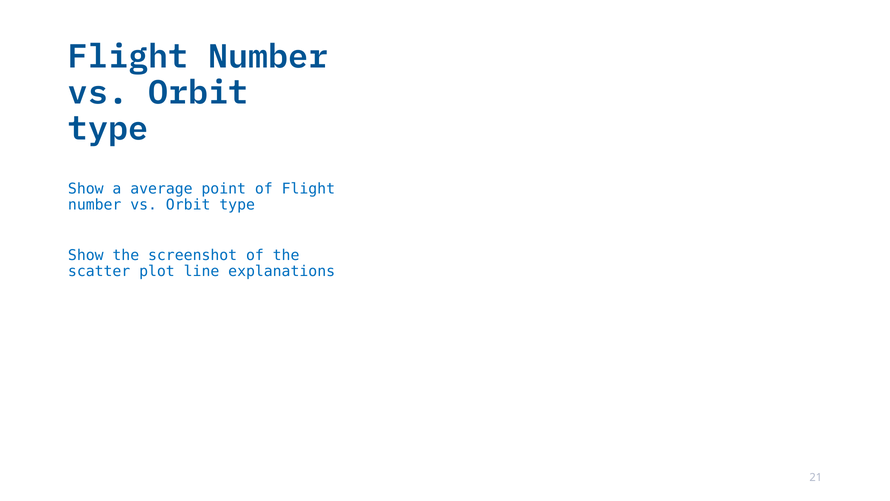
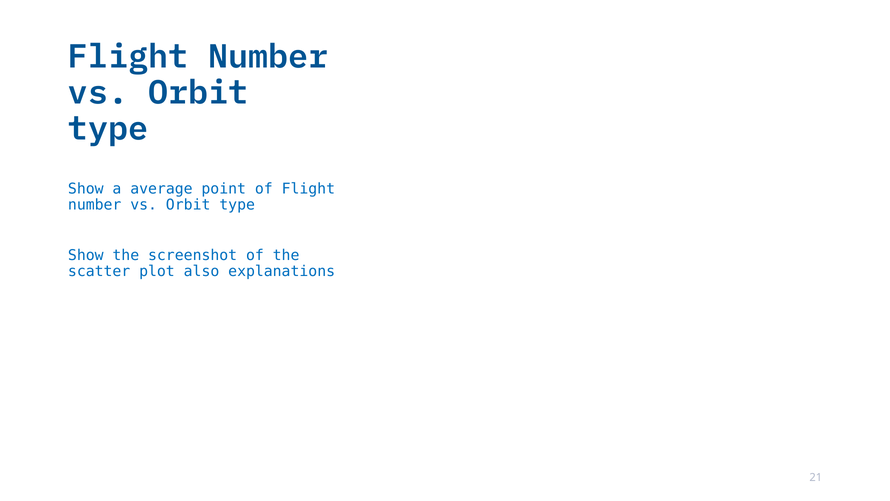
line: line -> also (202, 271)
